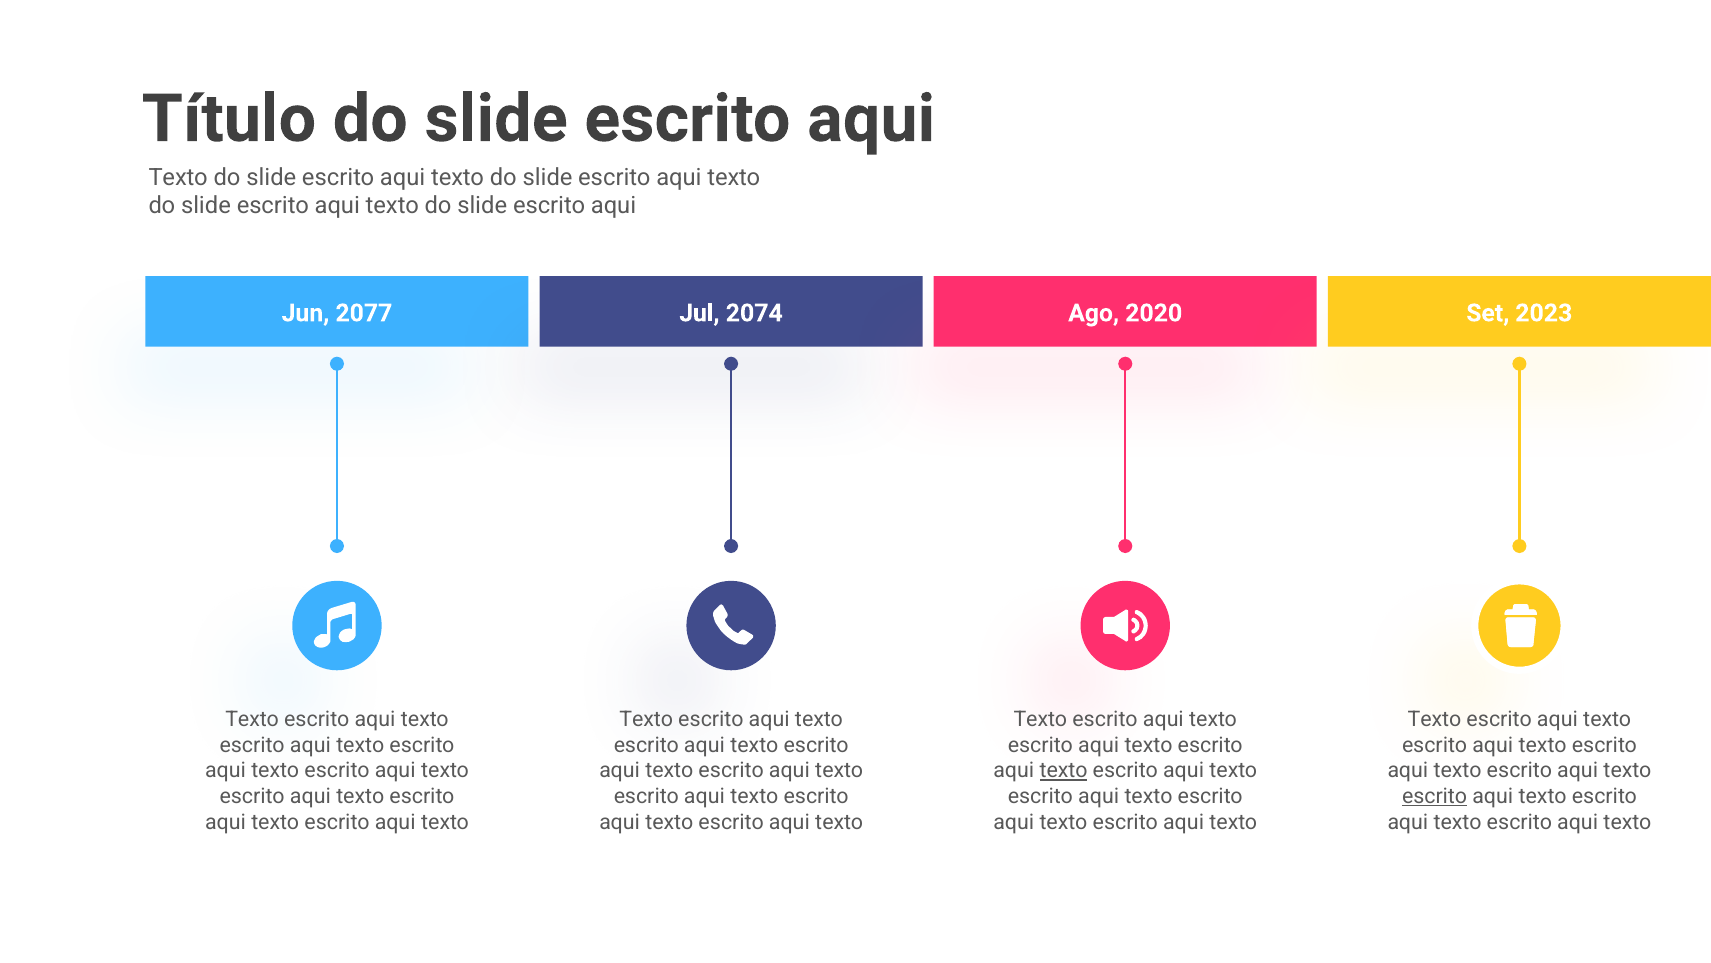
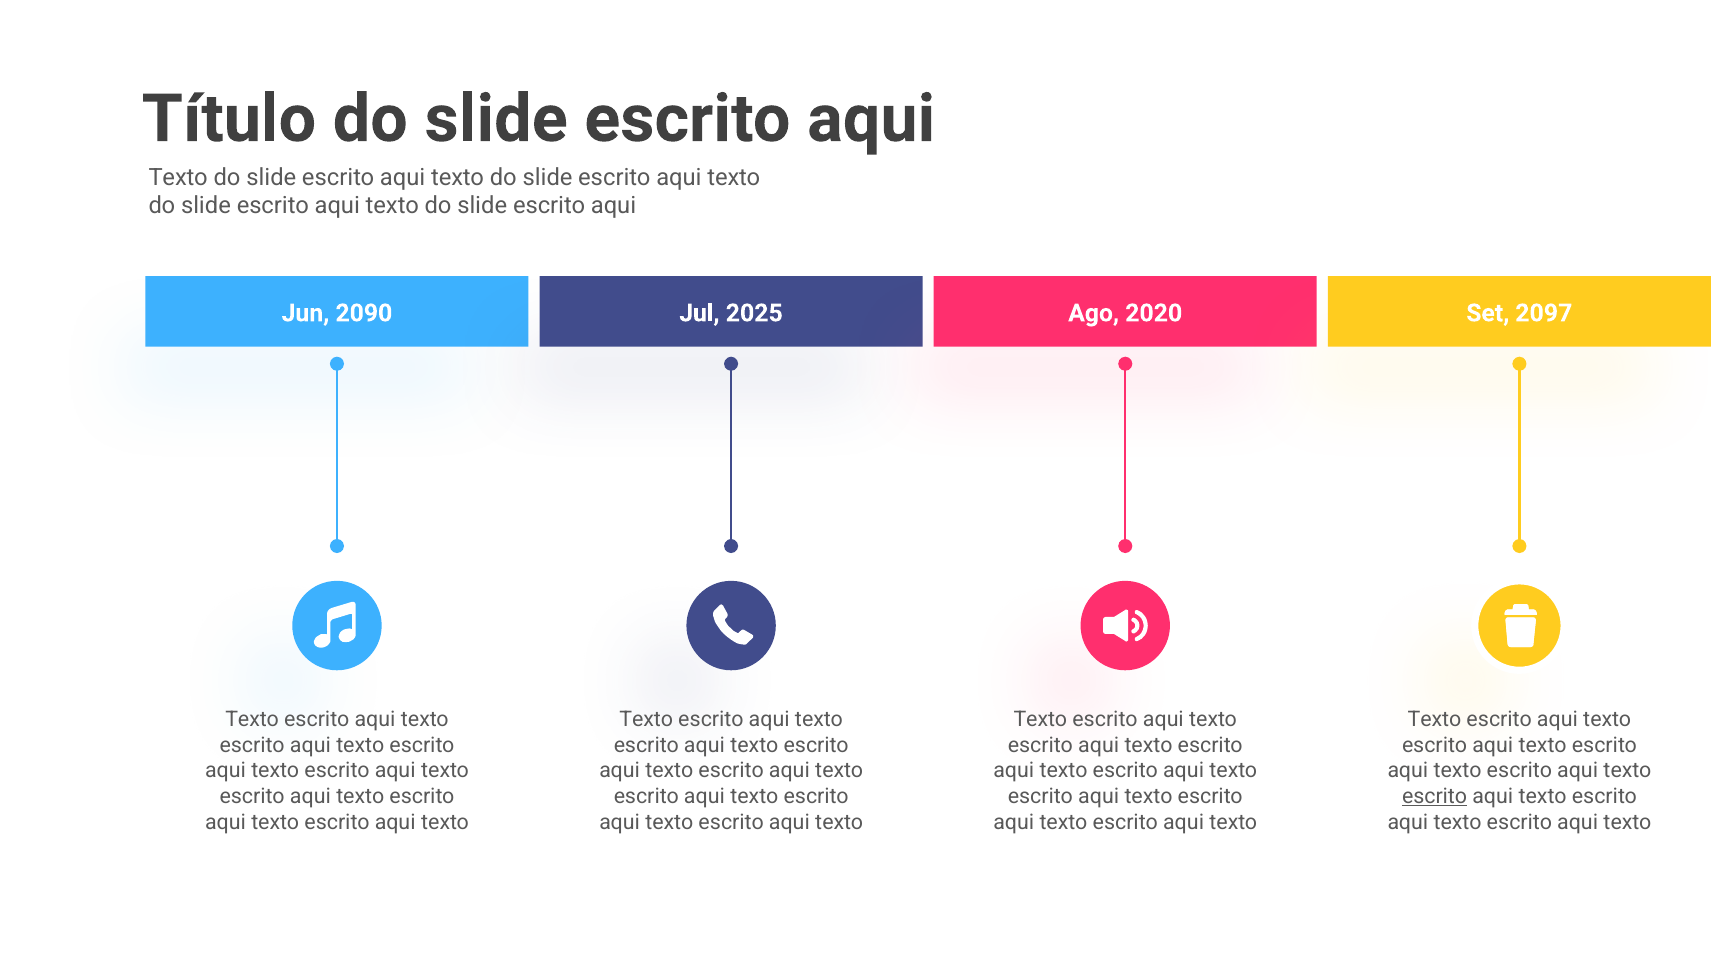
2077: 2077 -> 2090 (364, 313)
2074: 2074 -> 2025 (754, 313)
2023: 2023 -> 2097 (1544, 313)
texto underline: present -> none (1064, 770)
